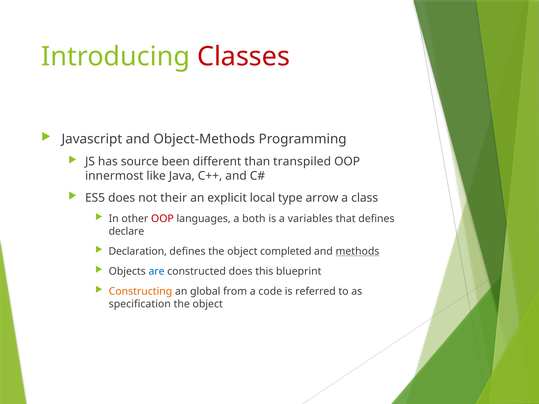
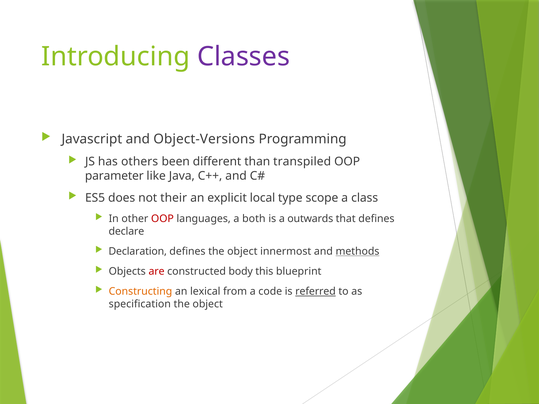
Classes colour: red -> purple (243, 57)
Object-Methods: Object-Methods -> Object-Versions (204, 139)
source: source -> others (140, 162)
innermost: innermost -> parameter (114, 176)
arrow: arrow -> scope (322, 198)
variables: variables -> outwards (310, 219)
completed: completed -> innermost (286, 251)
are colour: blue -> red (157, 272)
constructed does: does -> body (241, 272)
global: global -> lexical (205, 292)
referred underline: none -> present (316, 292)
